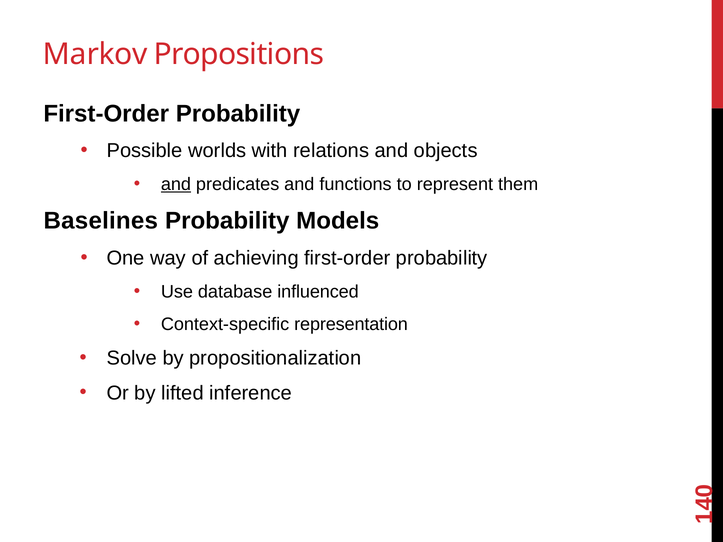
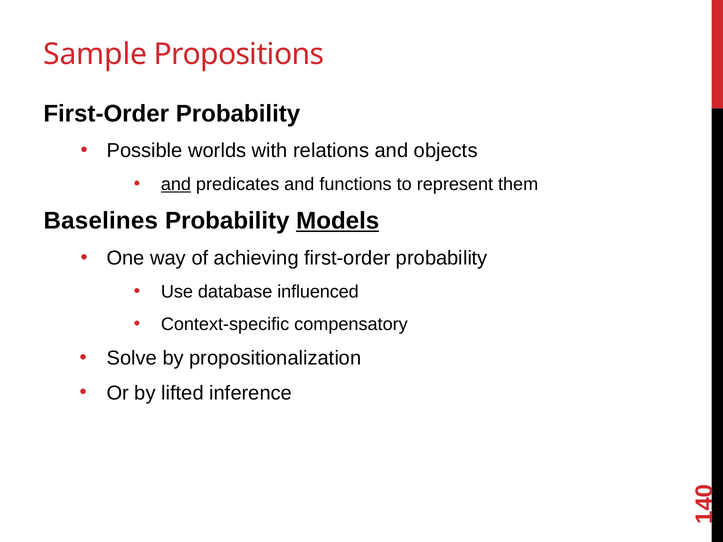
Markov: Markov -> Sample (95, 54)
Models underline: none -> present (338, 221)
representation: representation -> compensatory (351, 324)
